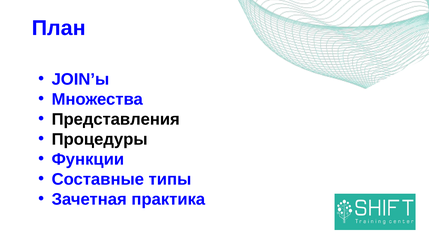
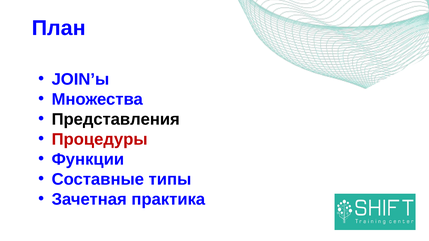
Процедуры colour: black -> red (100, 139)
